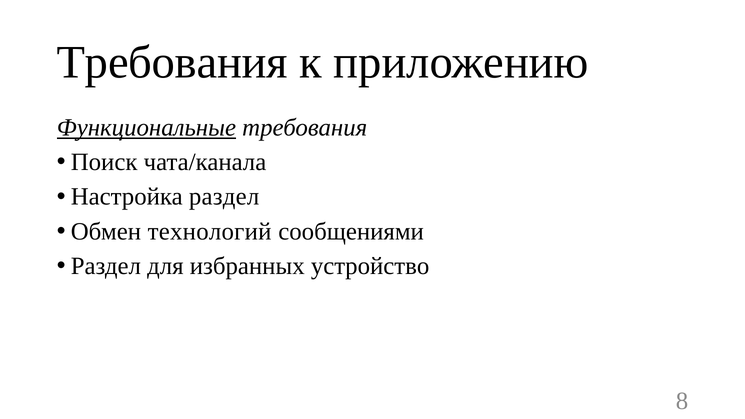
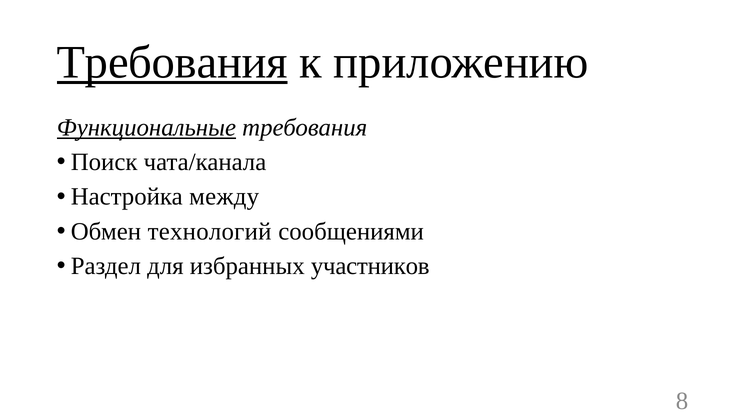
Требования underline: none -> present (172, 63)
Настройка раздел: раздел -> между (224, 197)
устройство: устройство -> участников (370, 266)
